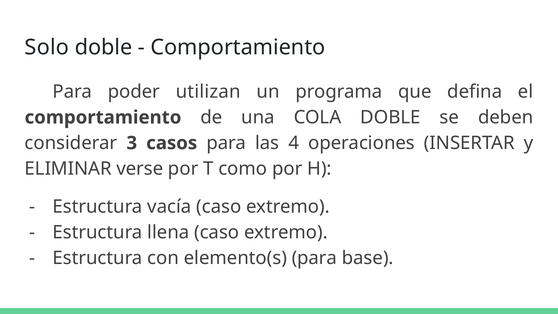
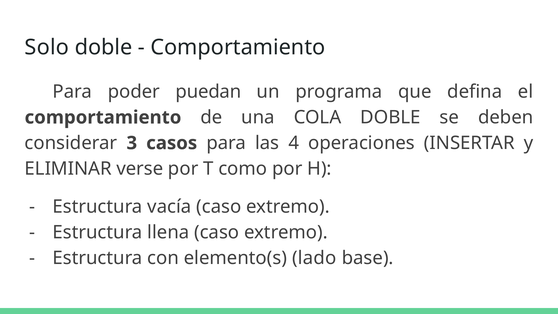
utilizan: utilizan -> puedan (208, 92)
elemento(s para: para -> lado (314, 258)
